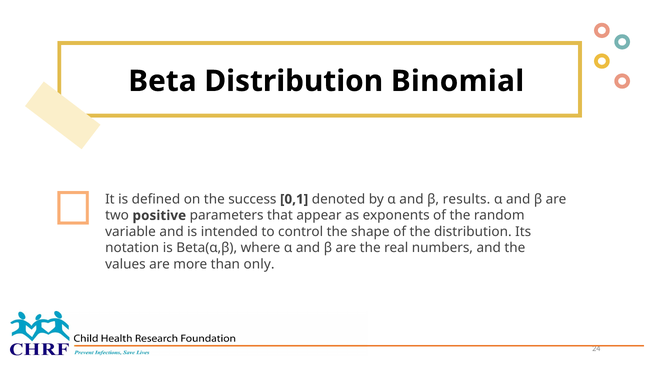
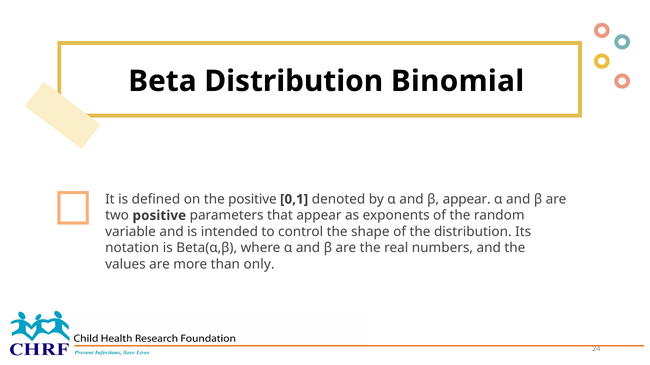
the success: success -> positive (252, 200)
β results: results -> appear (467, 200)
